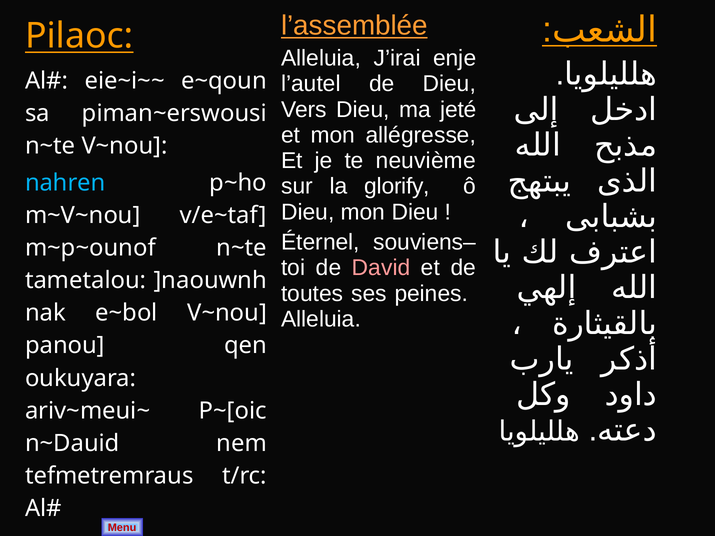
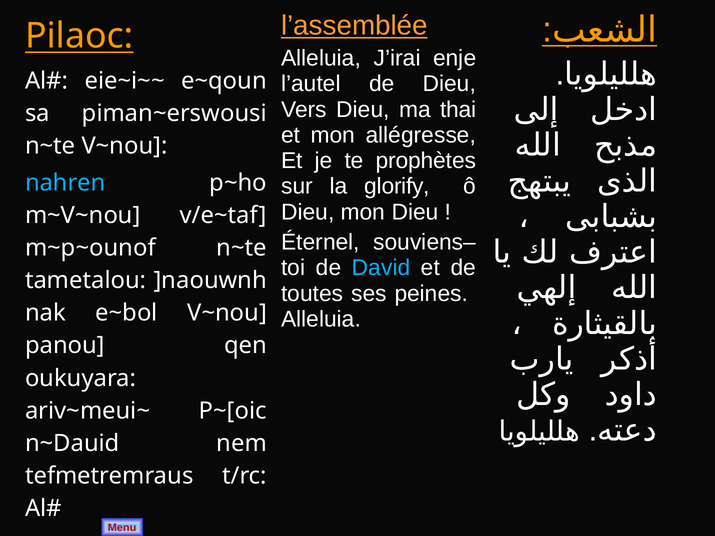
jeté: jeté -> thai (458, 110)
neuvième: neuvième -> prophètes (426, 161)
David colour: pink -> light blue (381, 268)
